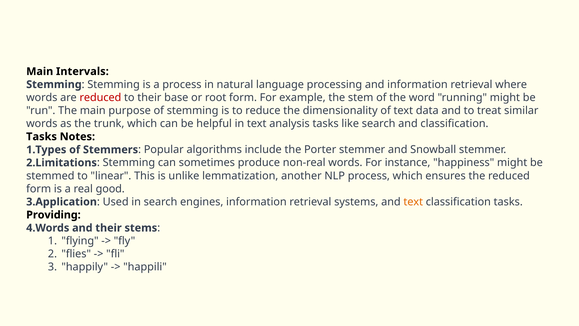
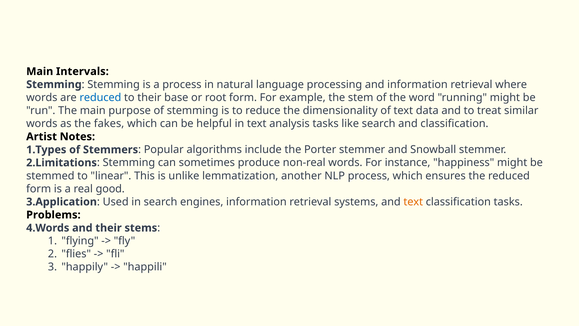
reduced colour: red -> blue (100, 97)
trunk: trunk -> fakes (109, 123)
Tasks: Tasks -> Artist (42, 137)
Providing: Providing -> Problems (53, 215)
